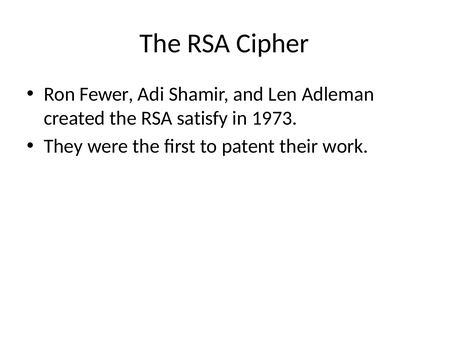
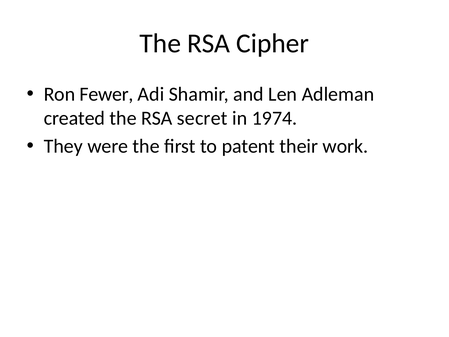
satisfy: satisfy -> secret (202, 118)
1973: 1973 -> 1974 (275, 118)
